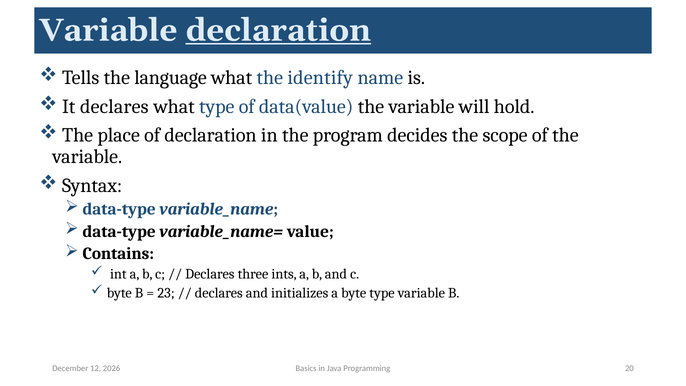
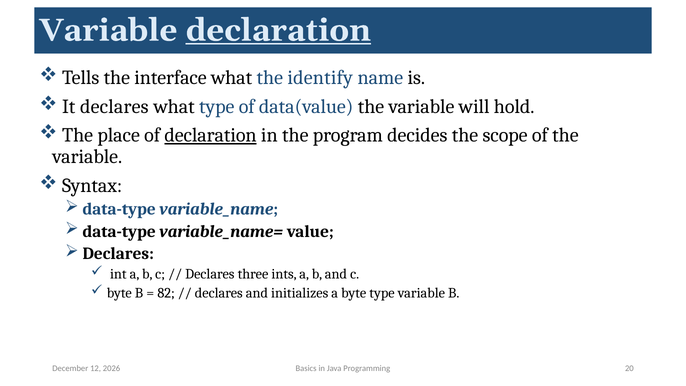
language: language -> interface (171, 78)
declaration underline: none -> present (211, 135)
Contains: Contains -> Declares (118, 253)
23: 23 -> 82 (166, 293)
